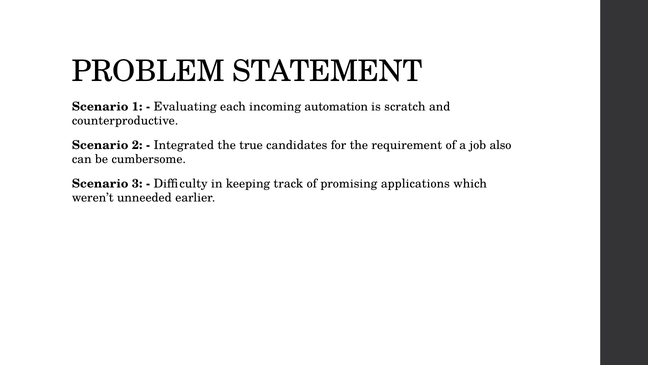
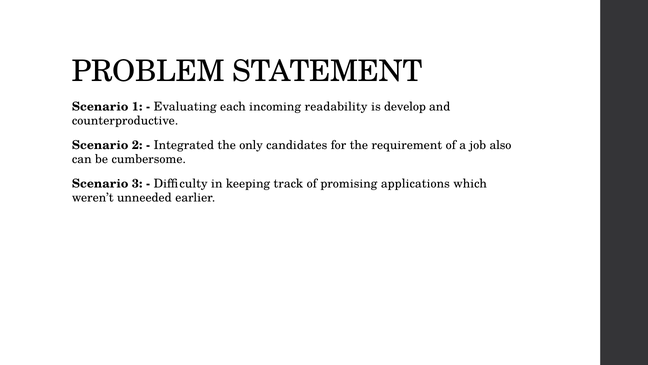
automation: automation -> readability (336, 107)
scratch: scratch -> develop (405, 107)
true: true -> only (251, 145)
